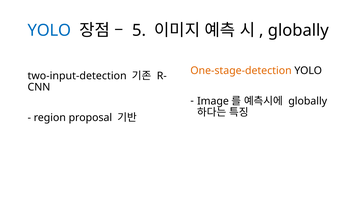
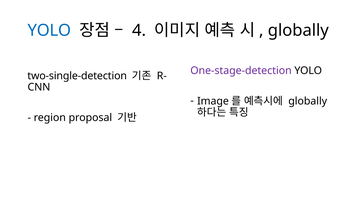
5: 5 -> 4 (139, 30)
One-stage-detection colour: orange -> purple (241, 71)
two-input-detection: two-input-detection -> two-single-detection (77, 76)
